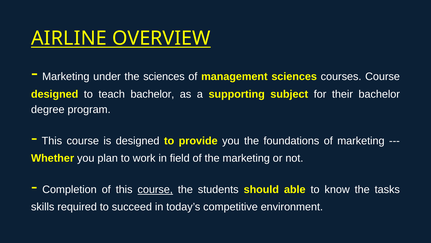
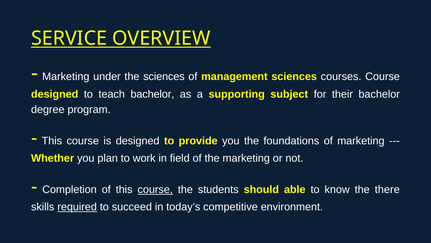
AIRLINE: AIRLINE -> SERVICE (69, 38)
tasks: tasks -> there (387, 189)
required underline: none -> present (77, 206)
